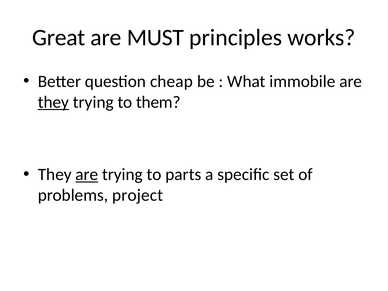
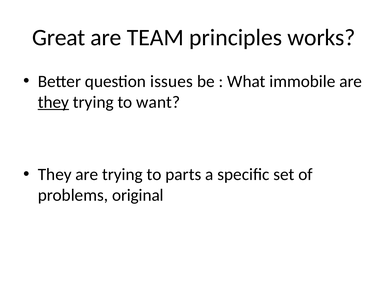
MUST: MUST -> TEAM (155, 38)
cheap: cheap -> issues (171, 81)
them: them -> want (158, 102)
are underline: present -> none (87, 175)
project: project -> original (138, 195)
